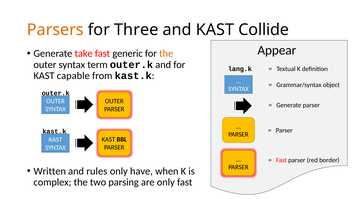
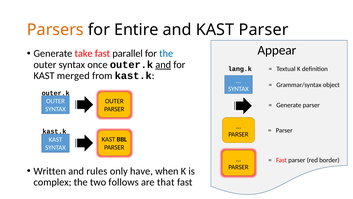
Three: Three -> Entire (136, 30)
KAST Collide: Collide -> Parser (264, 30)
generic: generic -> parallel (128, 53)
the colour: orange -> blue (166, 53)
term: term -> once (97, 65)
and underline: none -> present (163, 65)
capable: capable -> merged (73, 76)
parsing: parsing -> follows (124, 182)
are only: only -> that (166, 182)
